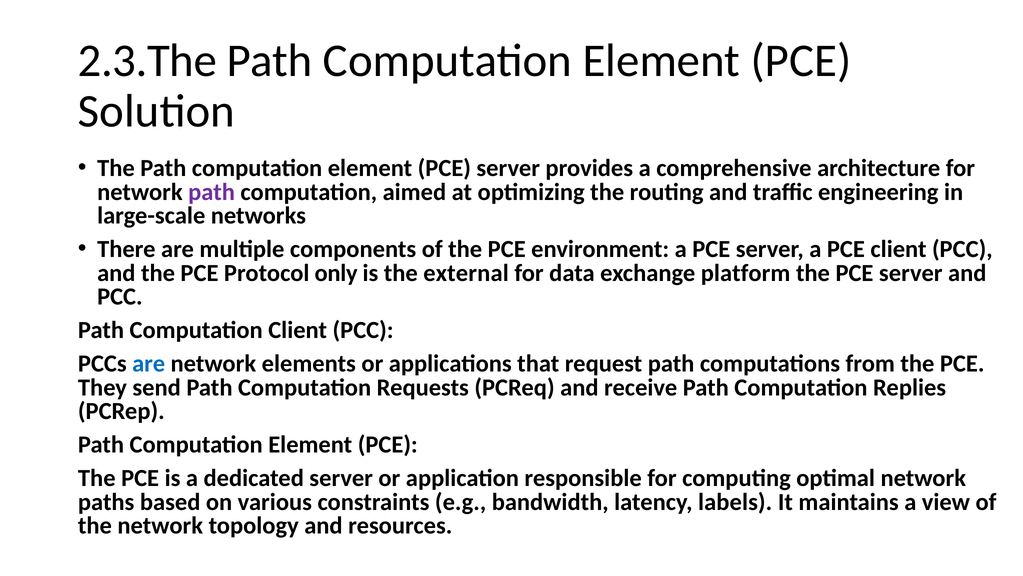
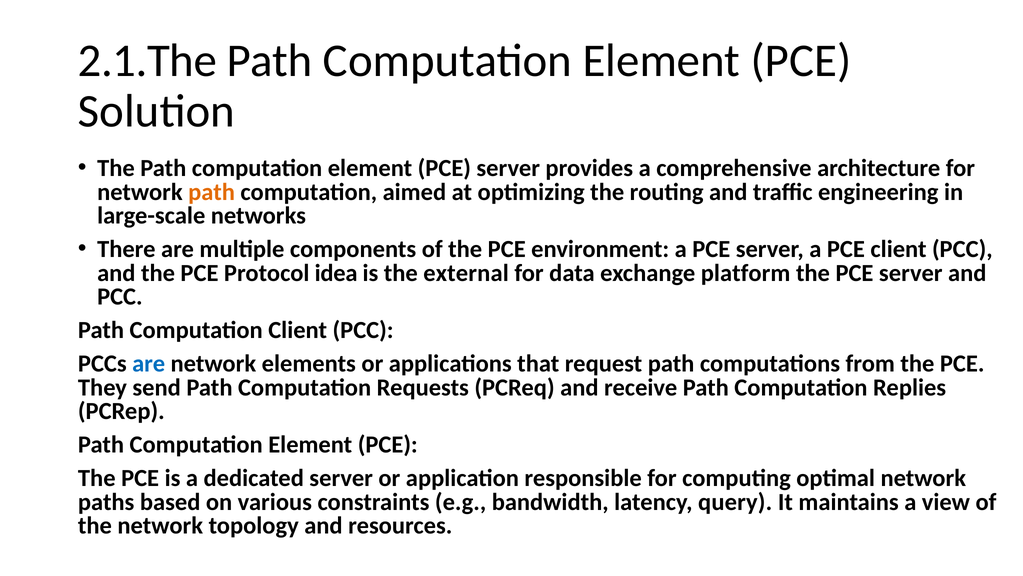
2.3.The: 2.3.The -> 2.1.The (147, 61)
path colour: purple -> orange (212, 192)
only: only -> idea (336, 273)
labels: labels -> query (735, 501)
